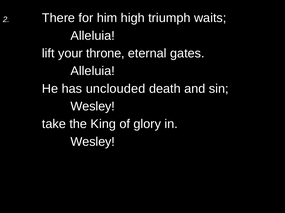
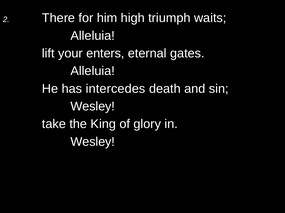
throne: throne -> enters (105, 54)
unclouded: unclouded -> intercedes (116, 89)
